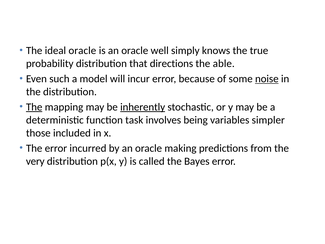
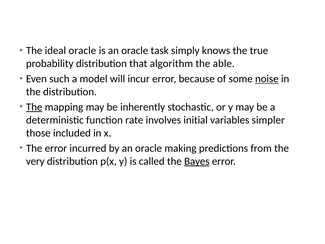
well: well -> task (160, 51)
directions: directions -> algorithm (171, 64)
inherently underline: present -> none (143, 107)
task: task -> rate (134, 120)
being: being -> initial (196, 120)
Bayes underline: none -> present (197, 161)
